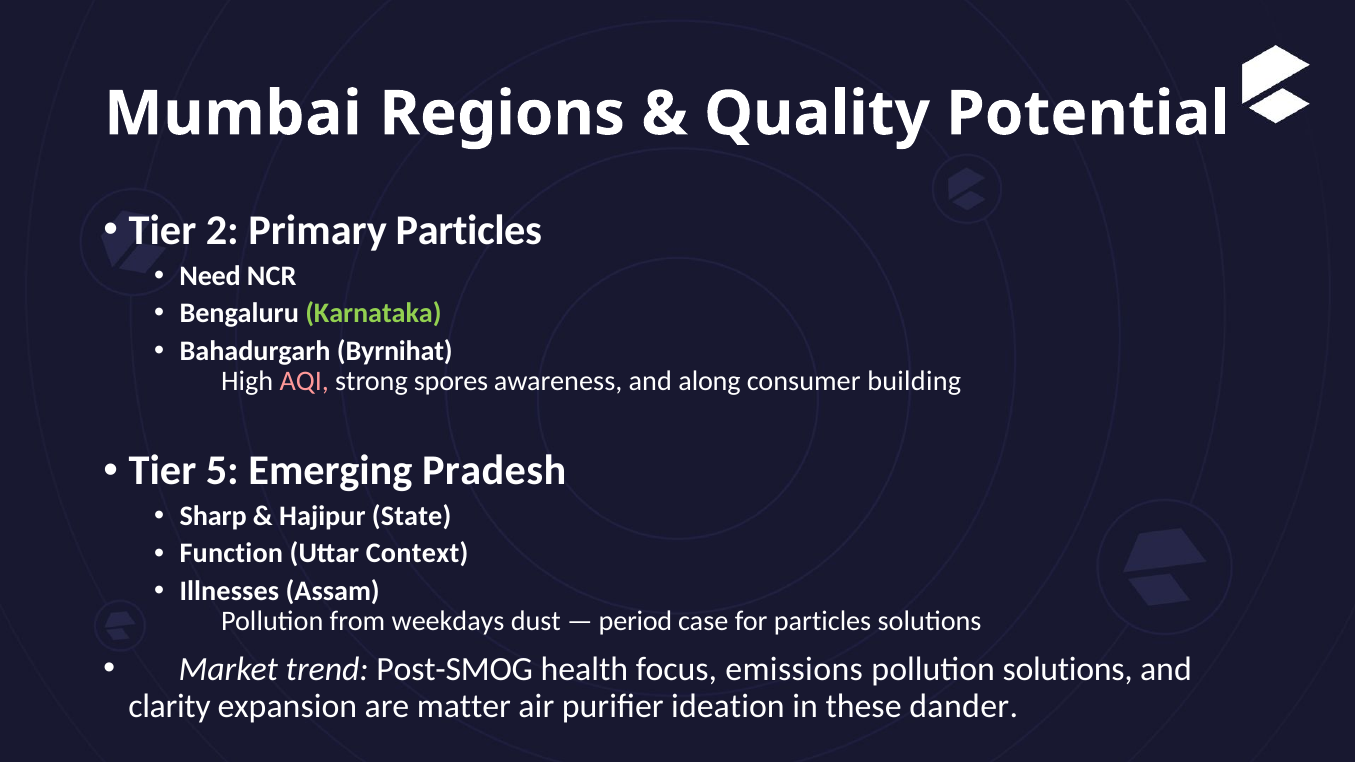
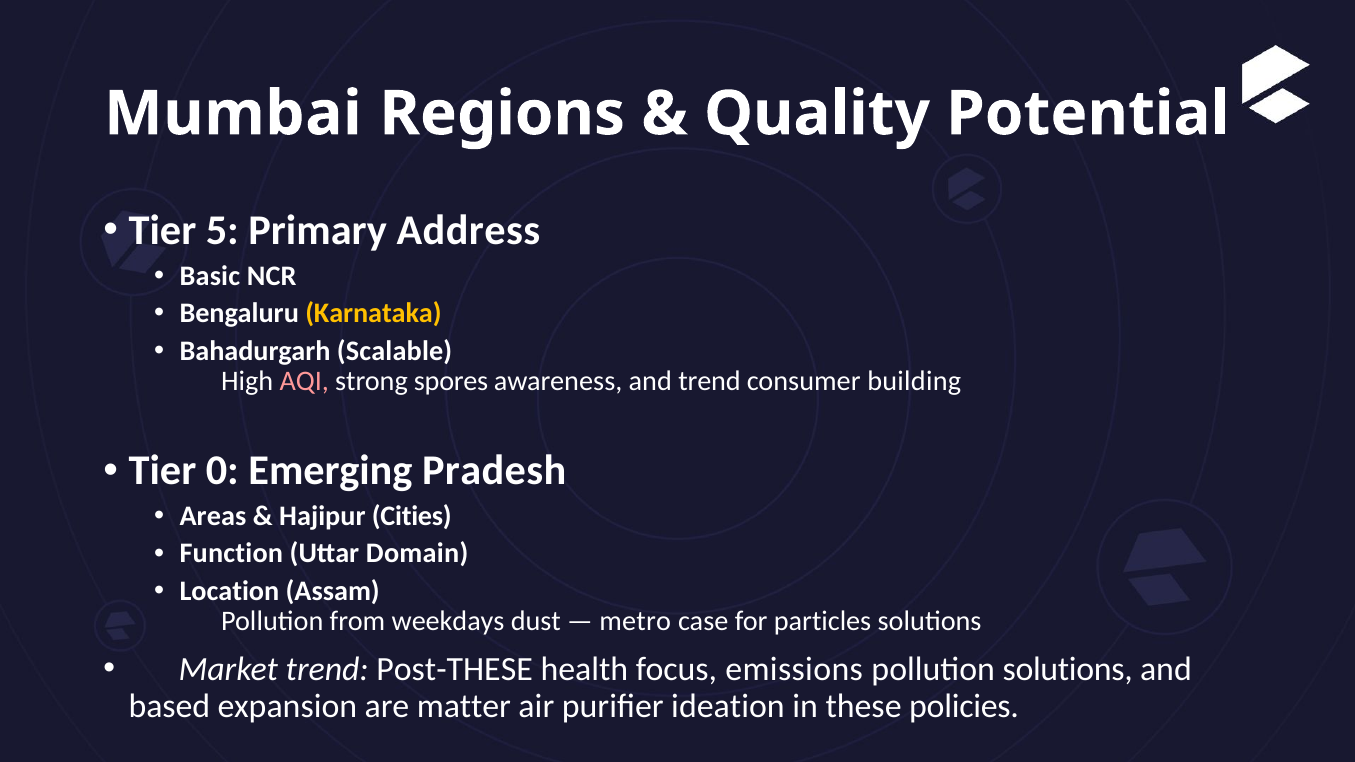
2: 2 -> 5 (222, 231)
Primary Particles: Particles -> Address (468, 231)
Need: Need -> Basic (210, 276)
Karnataka colour: light green -> yellow (373, 313)
Byrnihat: Byrnihat -> Scalable (395, 351)
and along: along -> trend (710, 381)
5: 5 -> 0 (222, 471)
Sharp: Sharp -> Areas (213, 516)
State: State -> Cities (412, 516)
Context: Context -> Domain (417, 554)
Illnesses: Illnesses -> Location (229, 591)
period: period -> metro (635, 622)
Post-SMOG: Post-SMOG -> Post-THESE (455, 669)
clarity: clarity -> based (169, 706)
dander: dander -> policies (964, 706)
